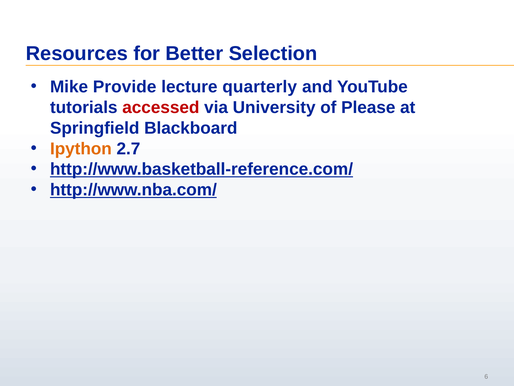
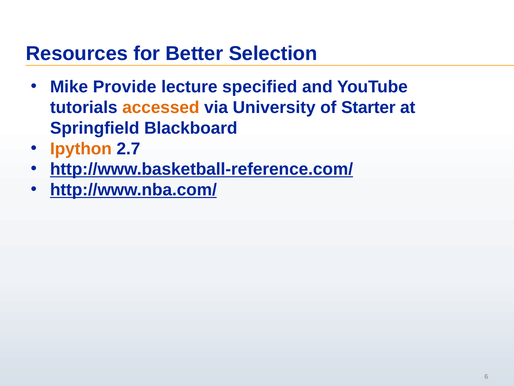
quarterly: quarterly -> specified (260, 87)
accessed colour: red -> orange (161, 107)
Please: Please -> Starter (368, 107)
